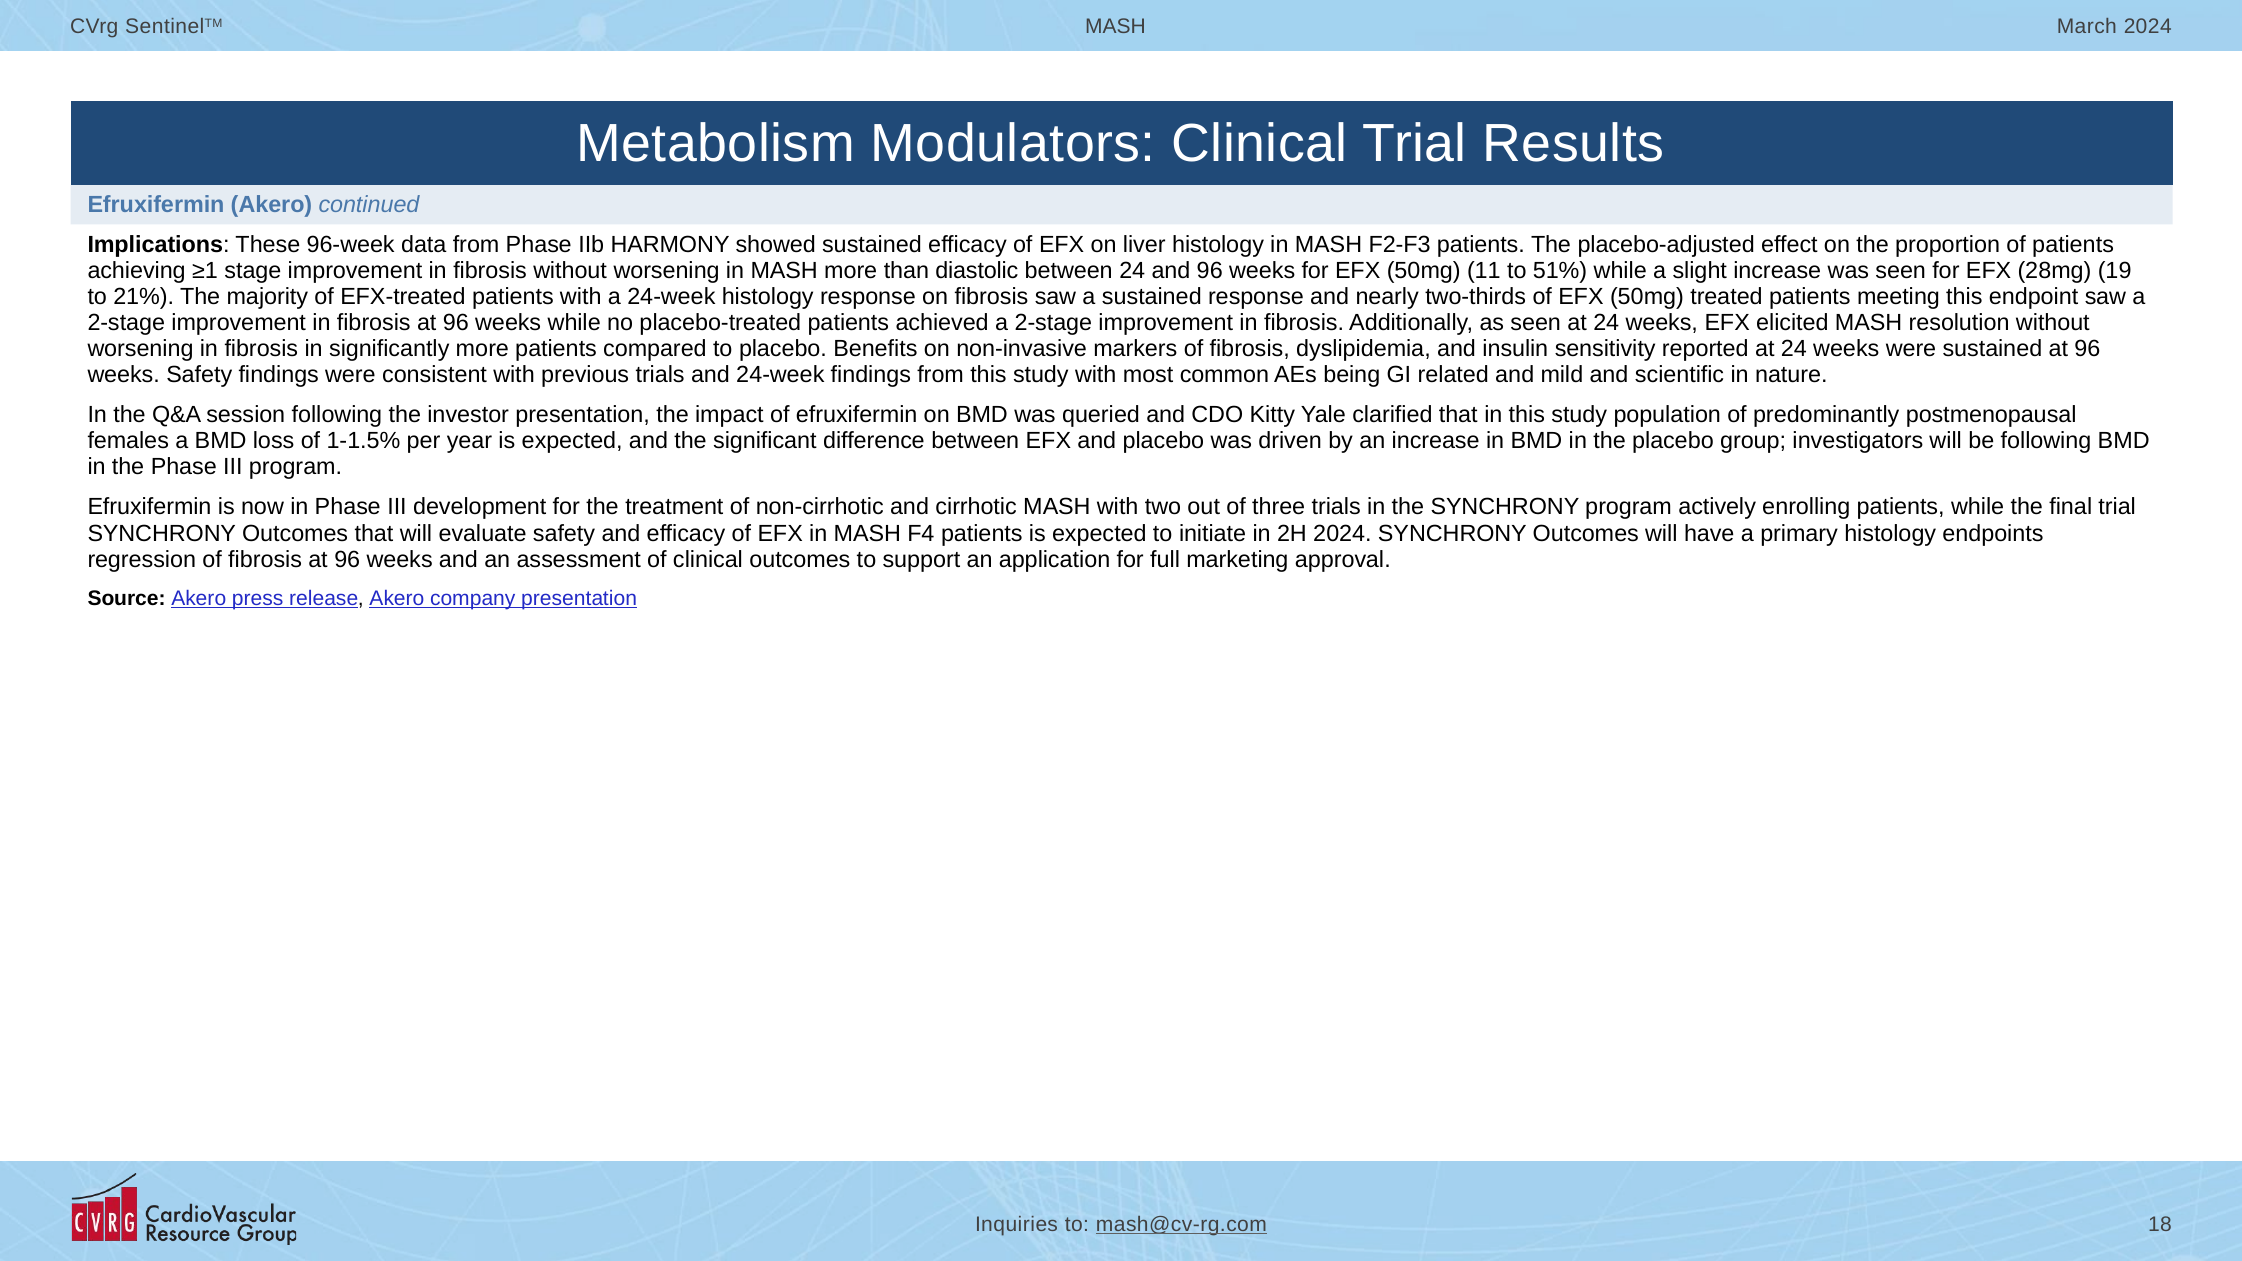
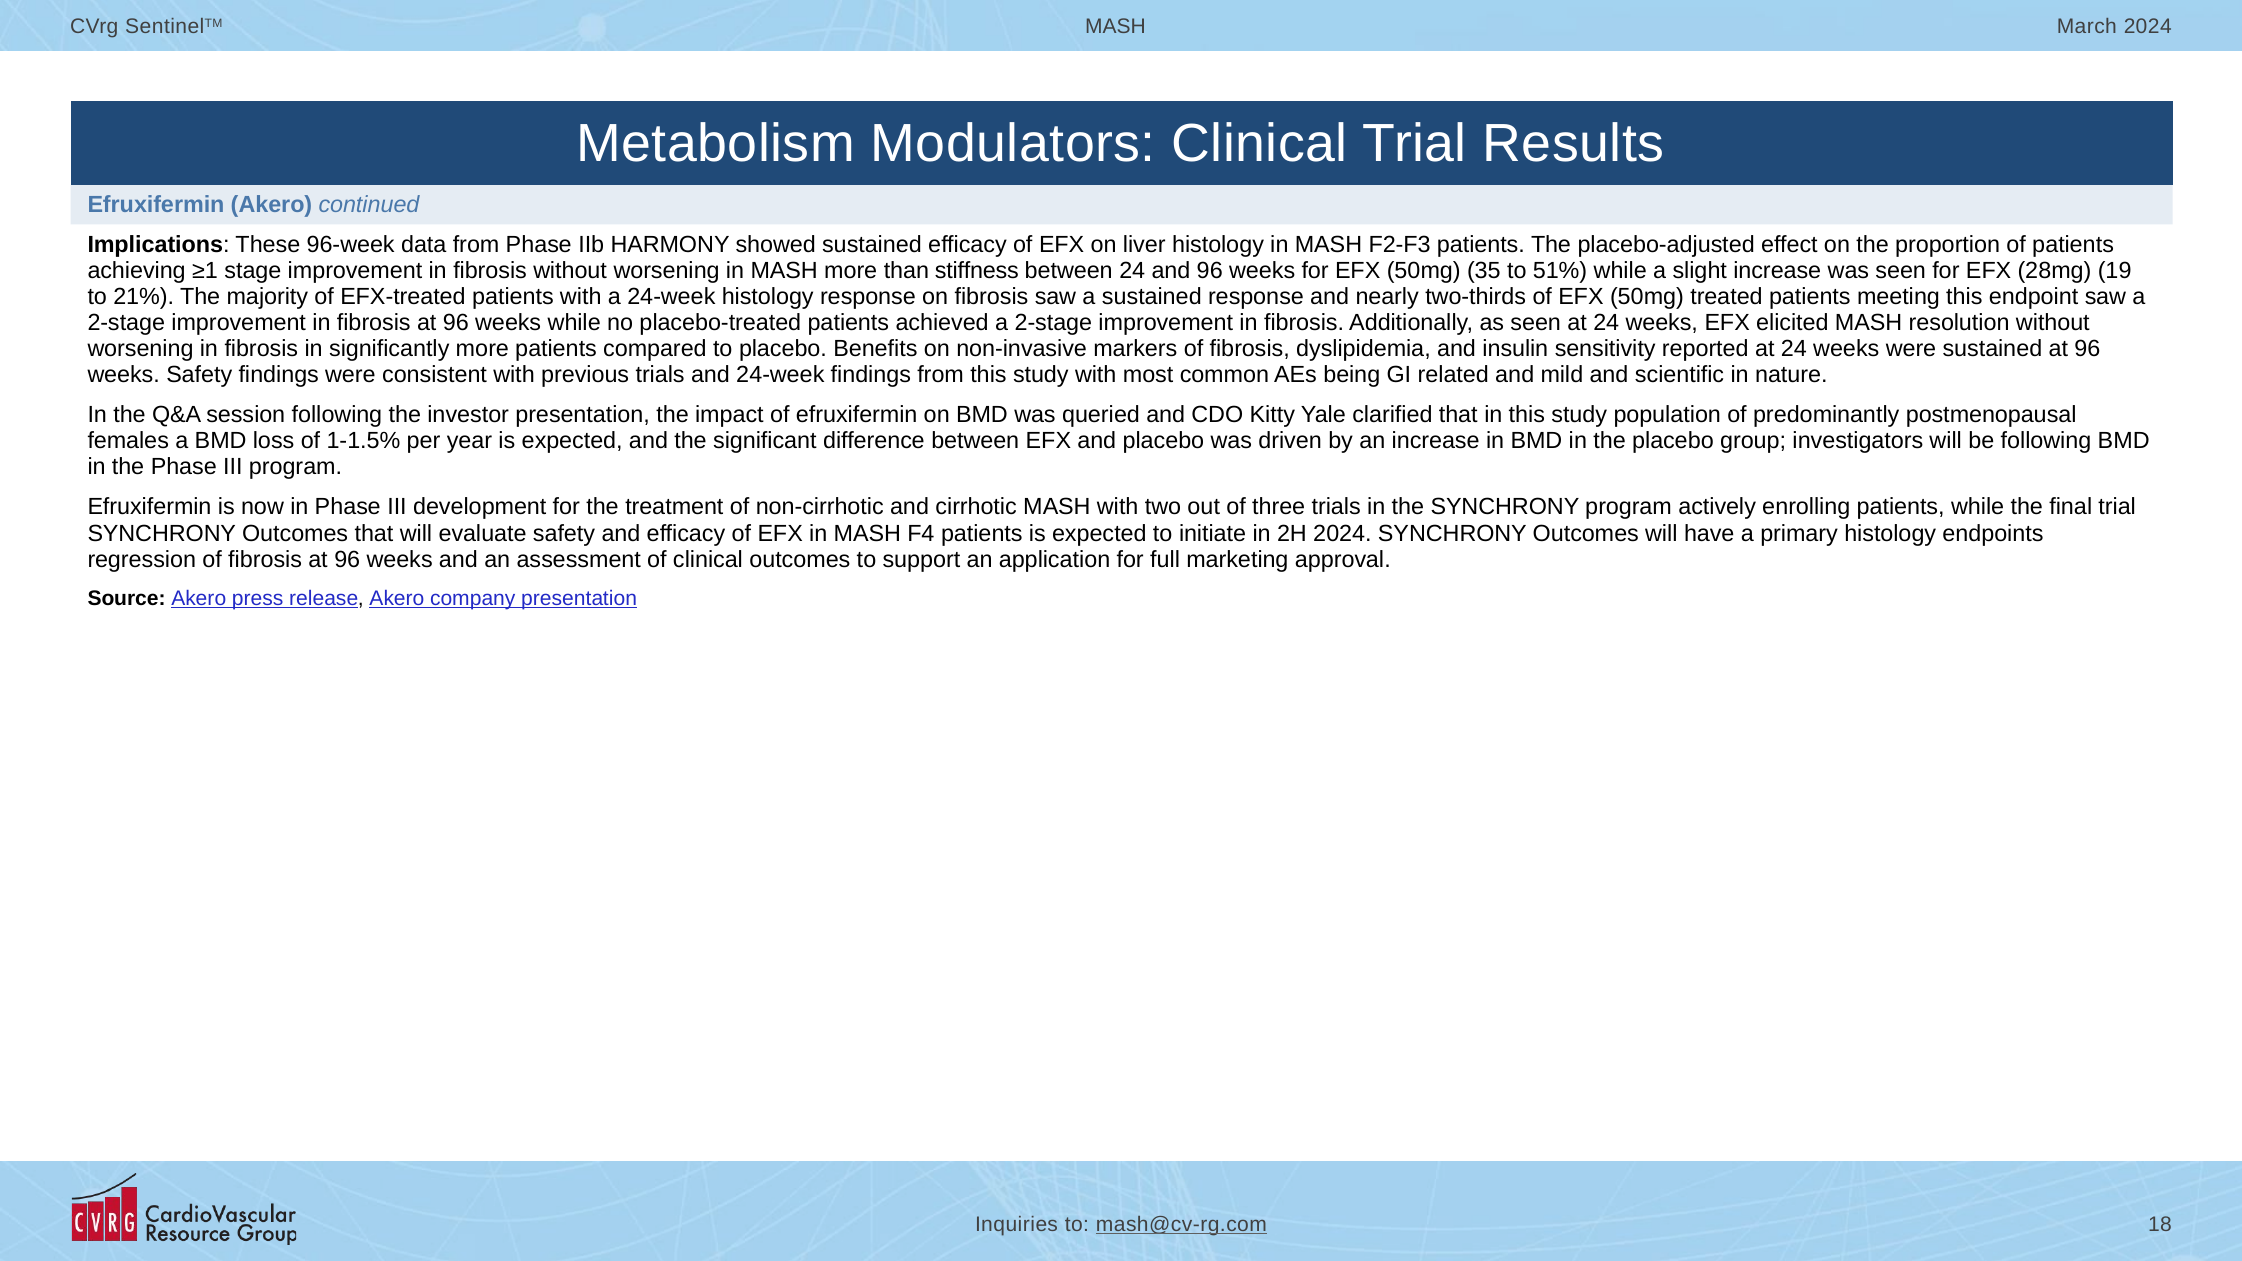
diastolic: diastolic -> stiffness (977, 271)
11: 11 -> 35 (1484, 271)
